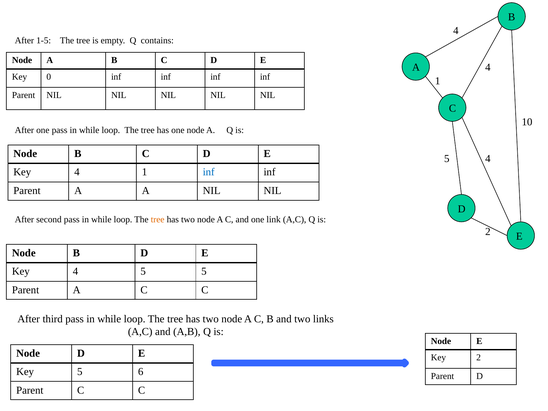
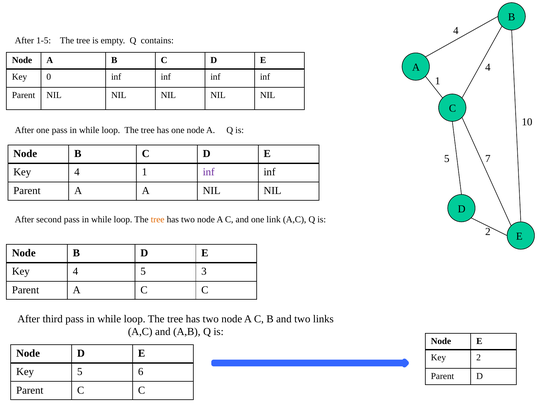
5 4: 4 -> 7 (488, 159)
inf colour: blue -> purple (209, 172)
5 5: 5 -> 3 (204, 271)
